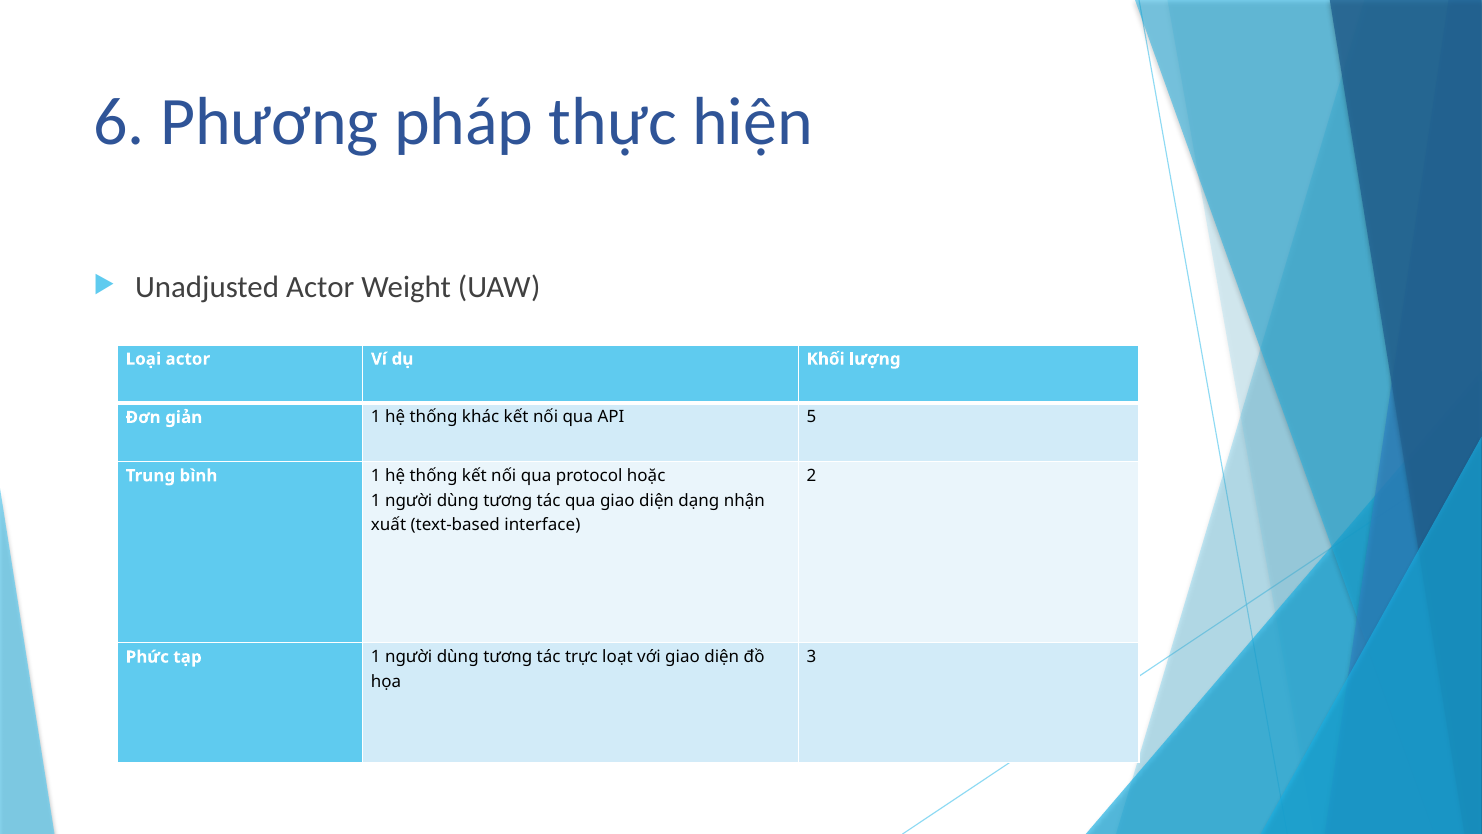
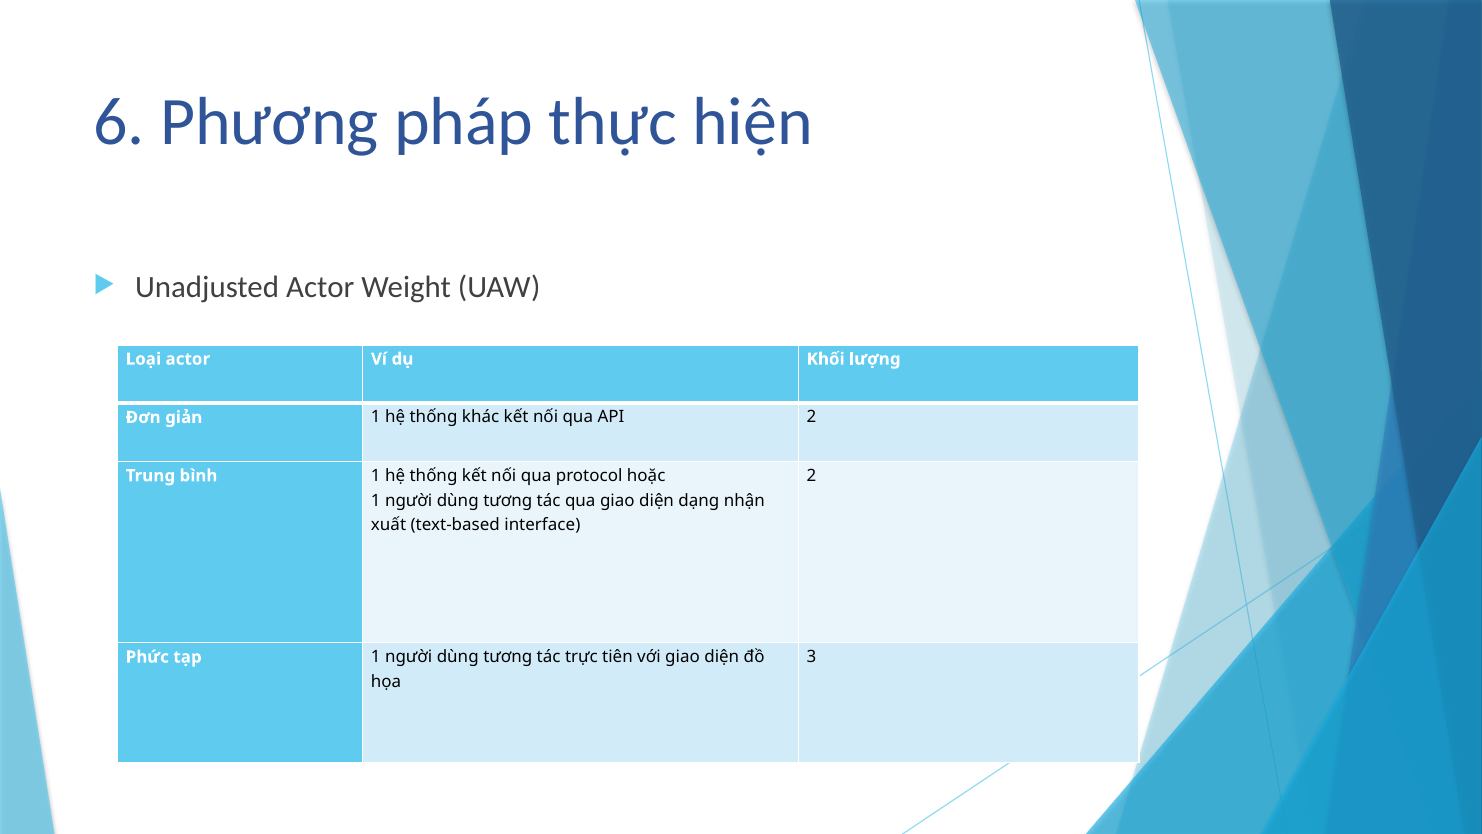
API 5: 5 -> 2 (812, 417)
loạt: loạt -> tiên (618, 657)
